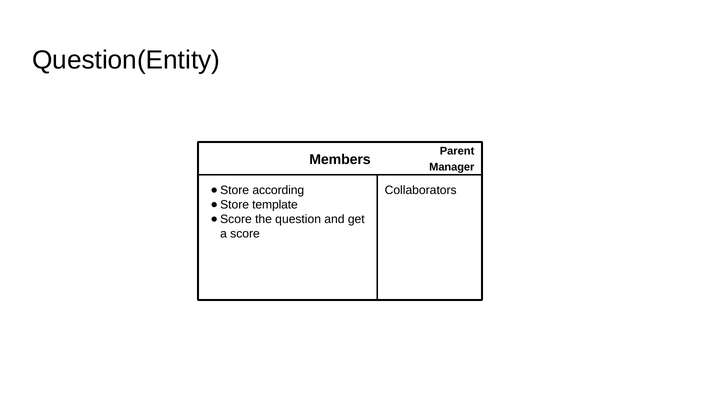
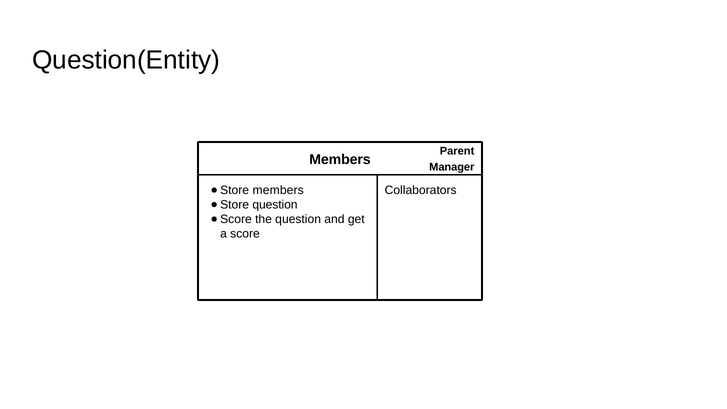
according: according -> members (278, 190)
template: template -> question (275, 205)
